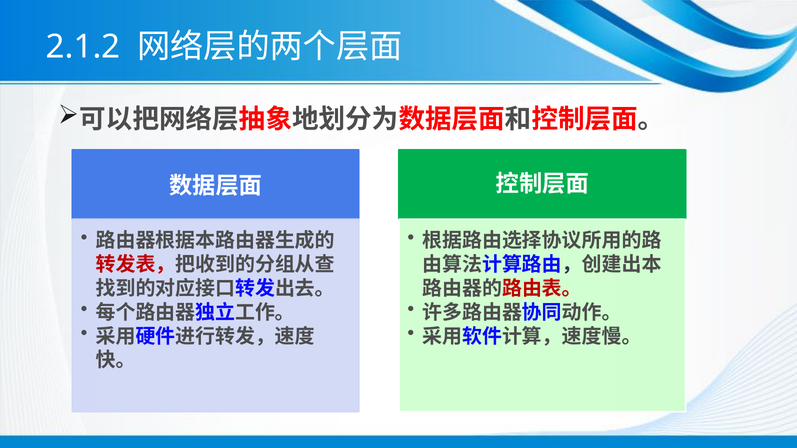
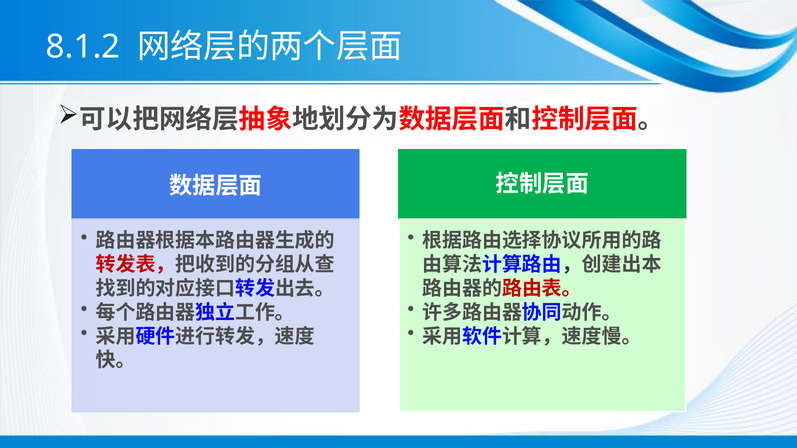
2.1.2: 2.1.2 -> 8.1.2 (83, 47)
